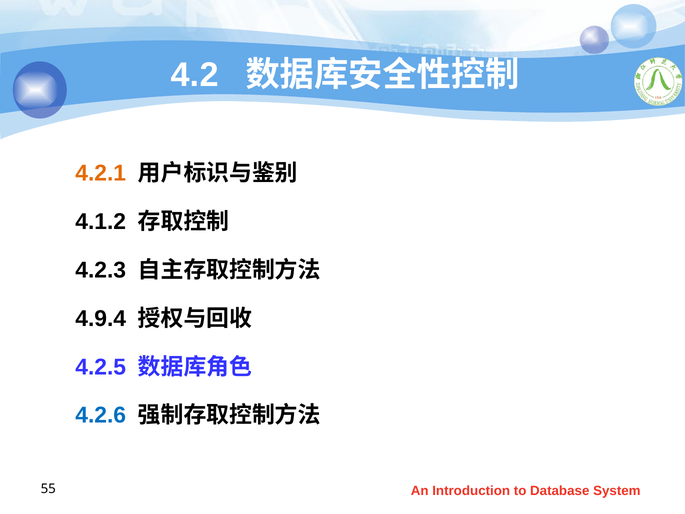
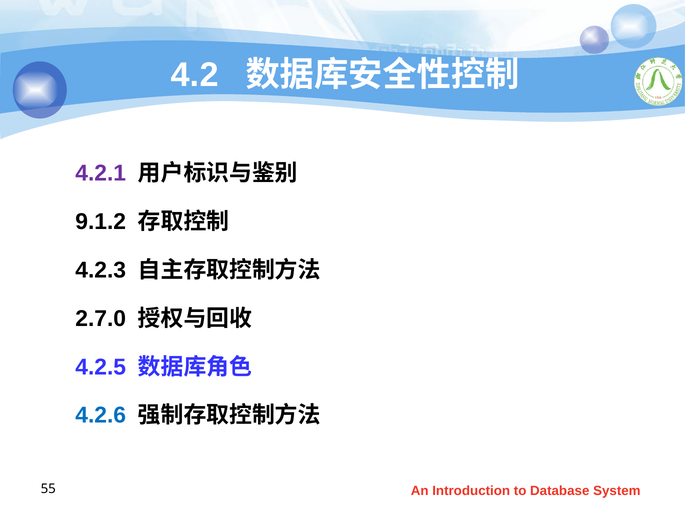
4.2.1 colour: orange -> purple (101, 173)
4.1.2: 4.1.2 -> 9.1.2 (101, 222)
4.9.4: 4.9.4 -> 2.7.0 (101, 318)
